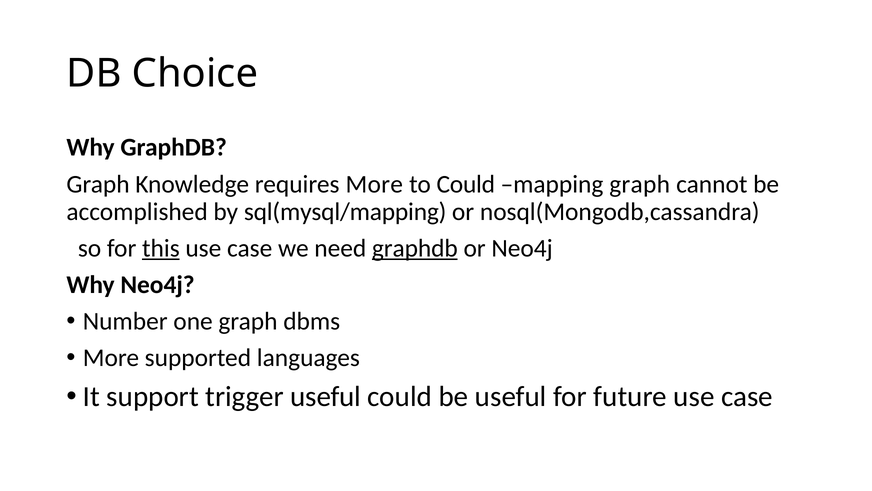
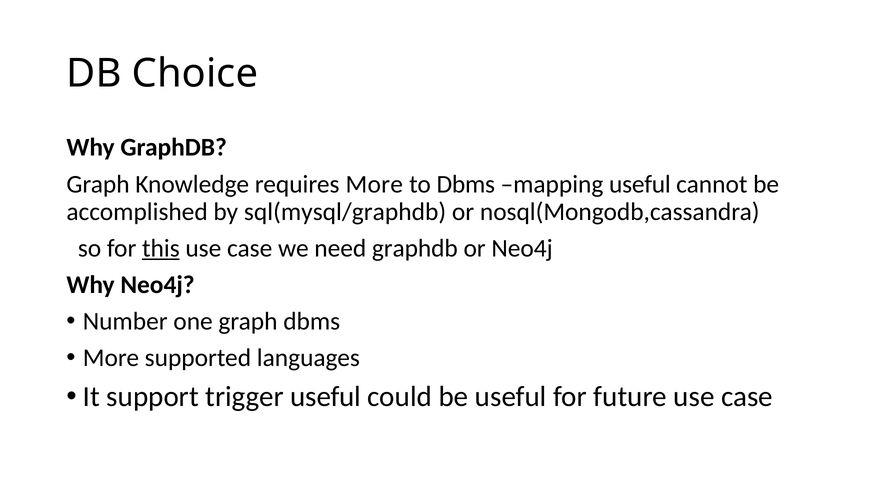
to Could: Could -> Dbms (466, 184)
mapping graph: graph -> useful (640, 184)
sql(mysql/mapping: sql(mysql/mapping -> sql(mysql/graphdb (345, 211)
graphdb underline: present -> none (415, 248)
